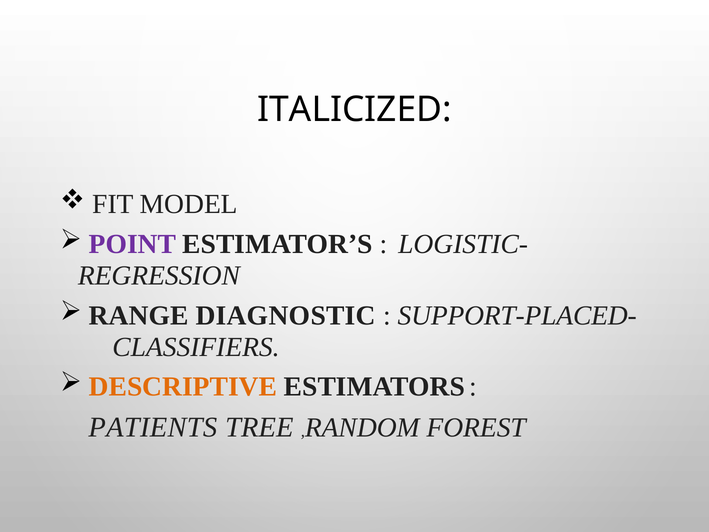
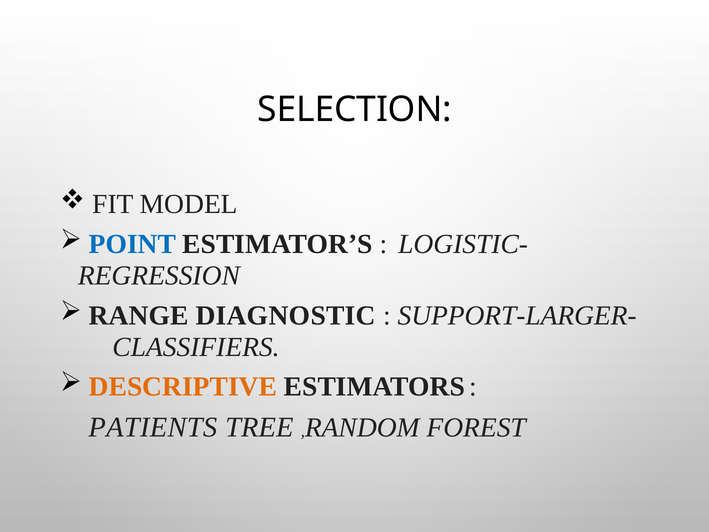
ITALICIZED: ITALICIZED -> SELECTION (355, 110)
POINT colour: purple -> blue (133, 244)
SUPPORT-PLACED-: SUPPORT-PLACED- -> SUPPORT-LARGER- (517, 315)
